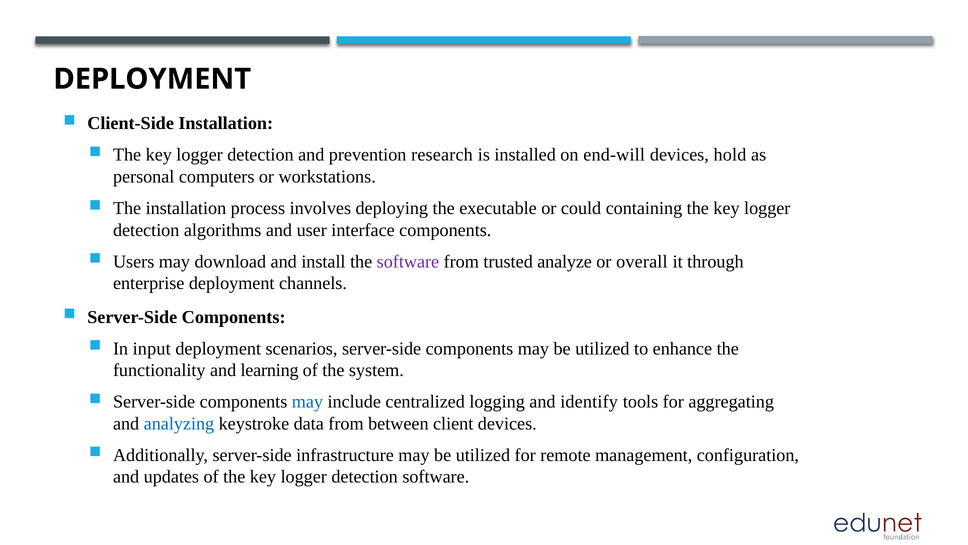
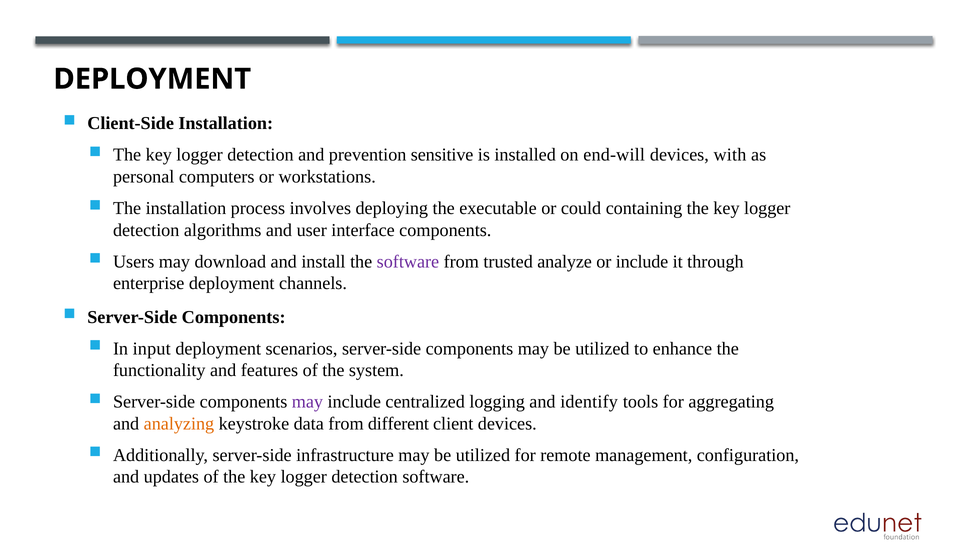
research: research -> sensitive (442, 155)
hold: hold -> with (730, 155)
or overall: overall -> include (642, 261)
learning: learning -> features (269, 370)
may colour: blue -> purple (307, 401)
analyzing colour: blue -> orange (179, 423)
between: between -> different (398, 423)
